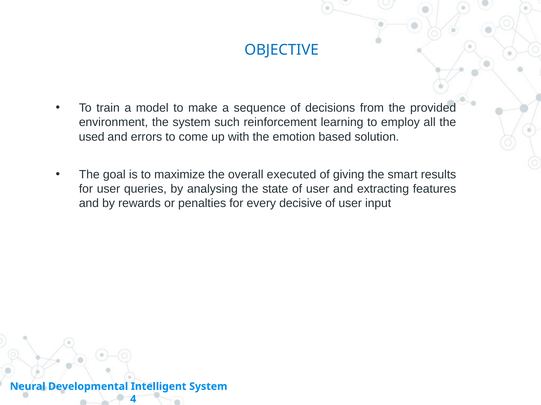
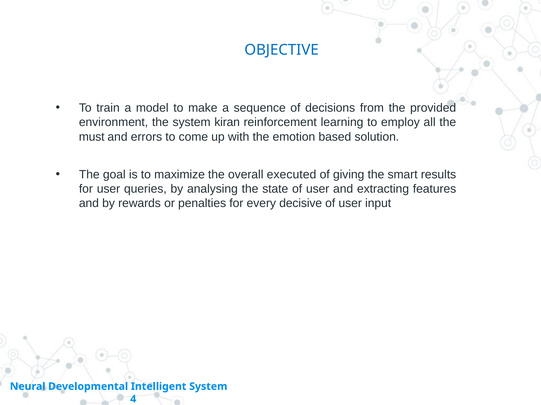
such: such -> kiran (227, 123)
used: used -> must (92, 137)
